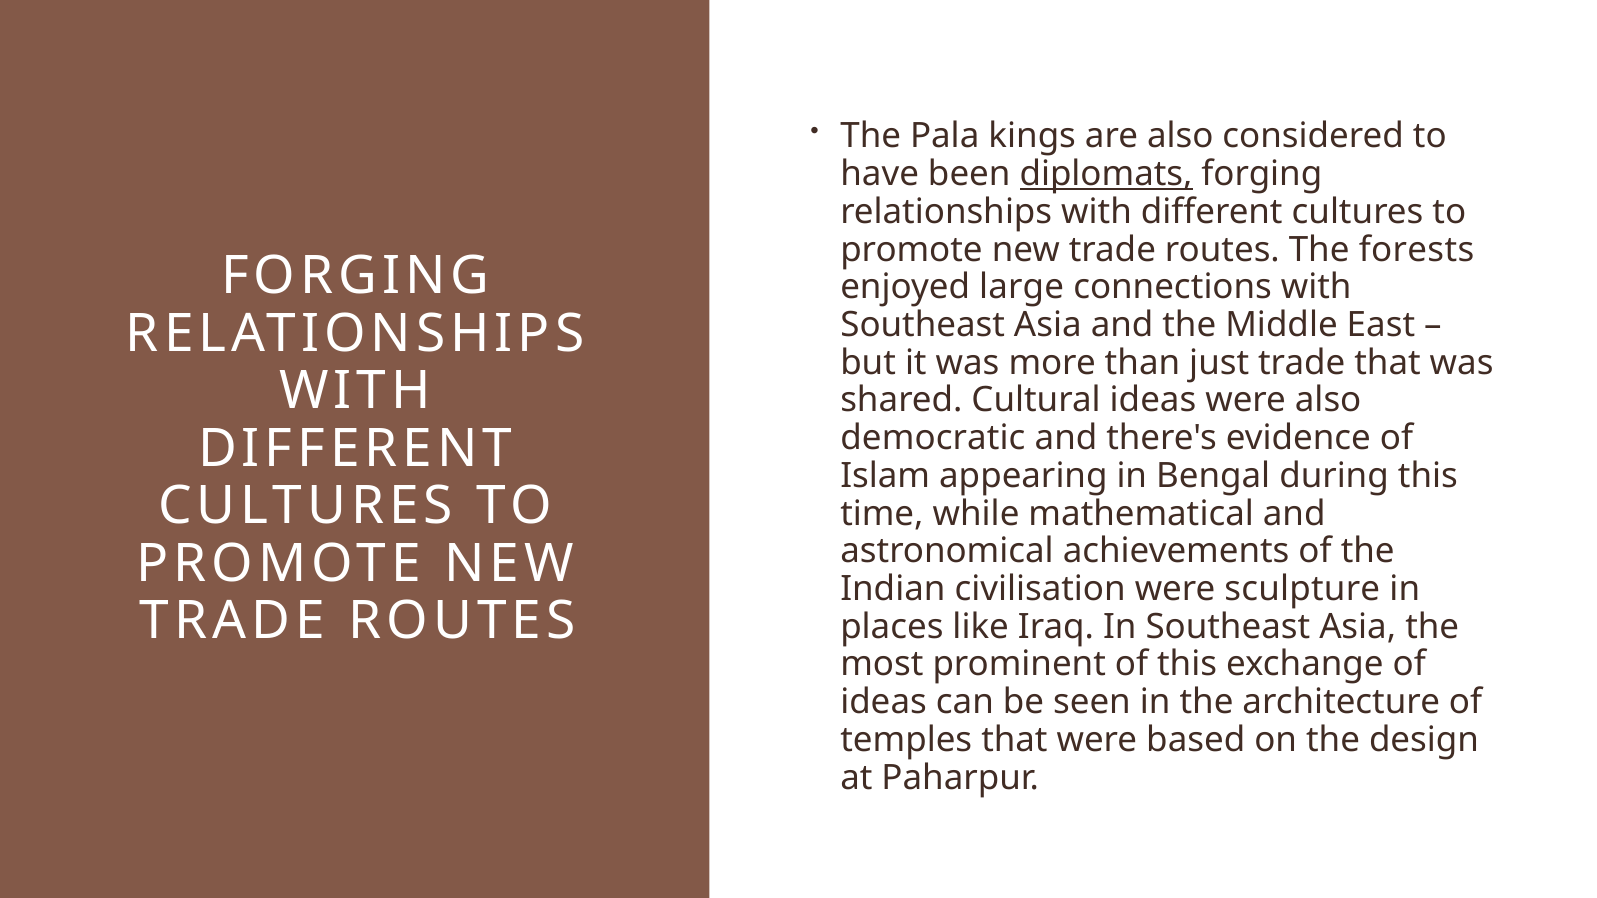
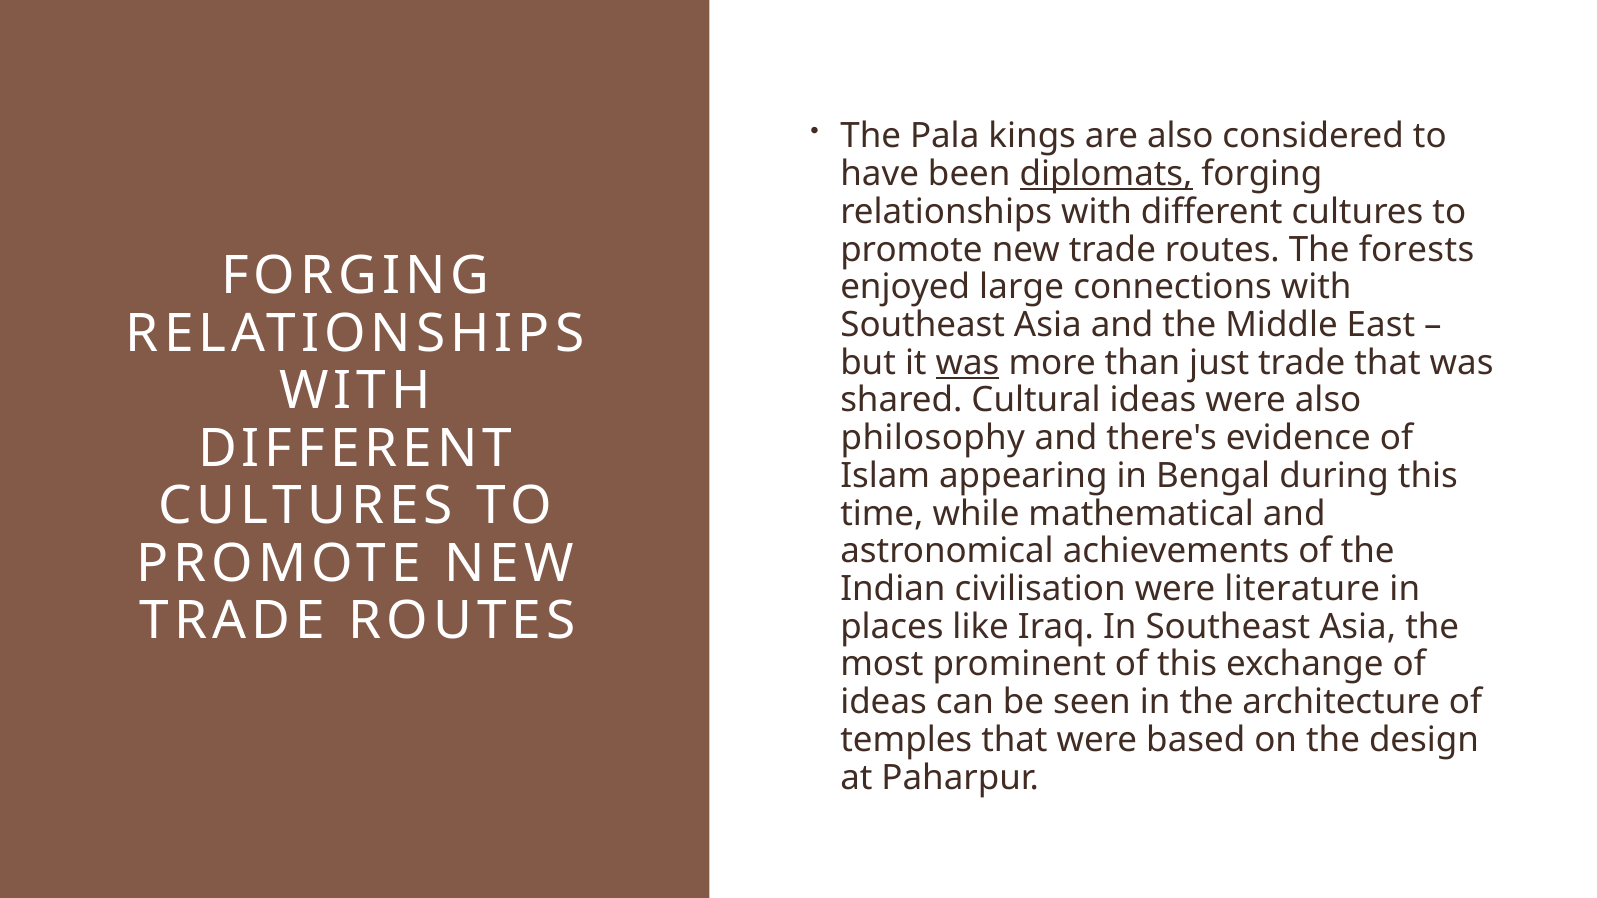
was underline: none -> present (968, 363)
democratic: democratic -> philosophy (933, 438)
sculpture: sculpture -> literature (1302, 589)
